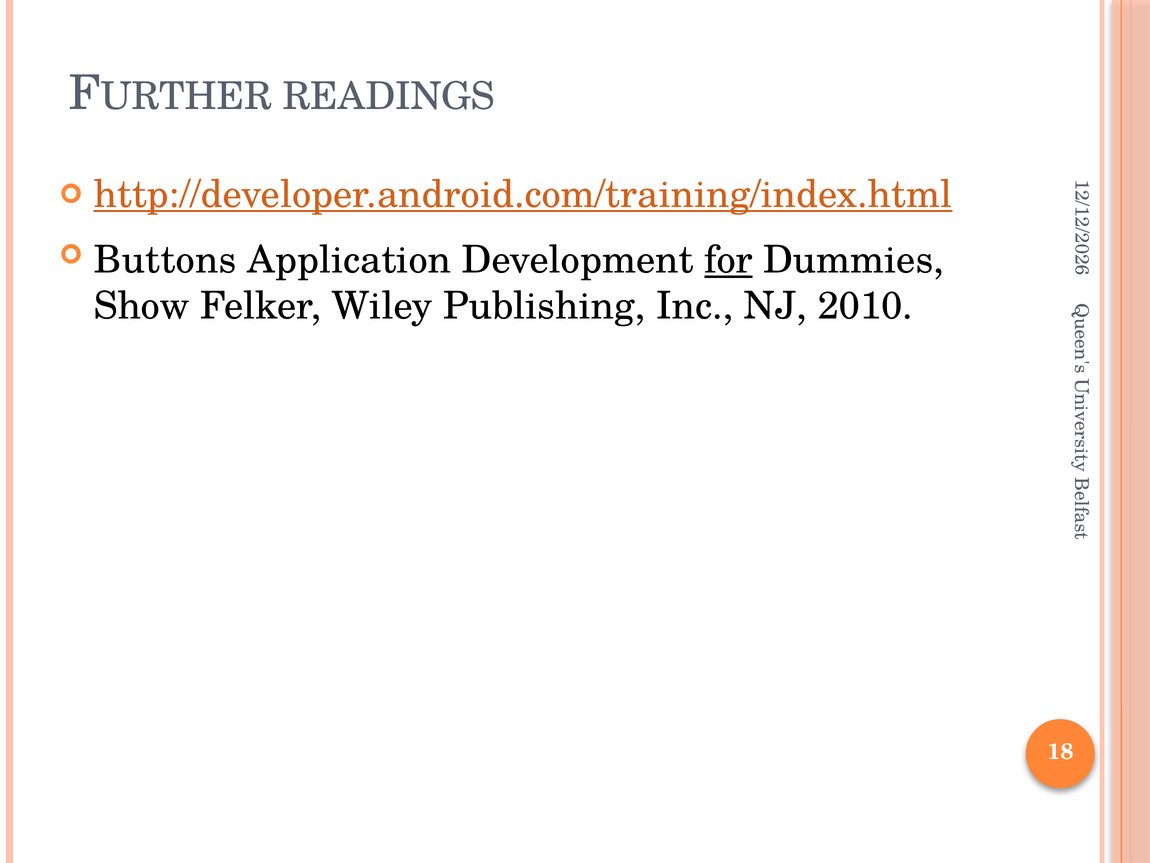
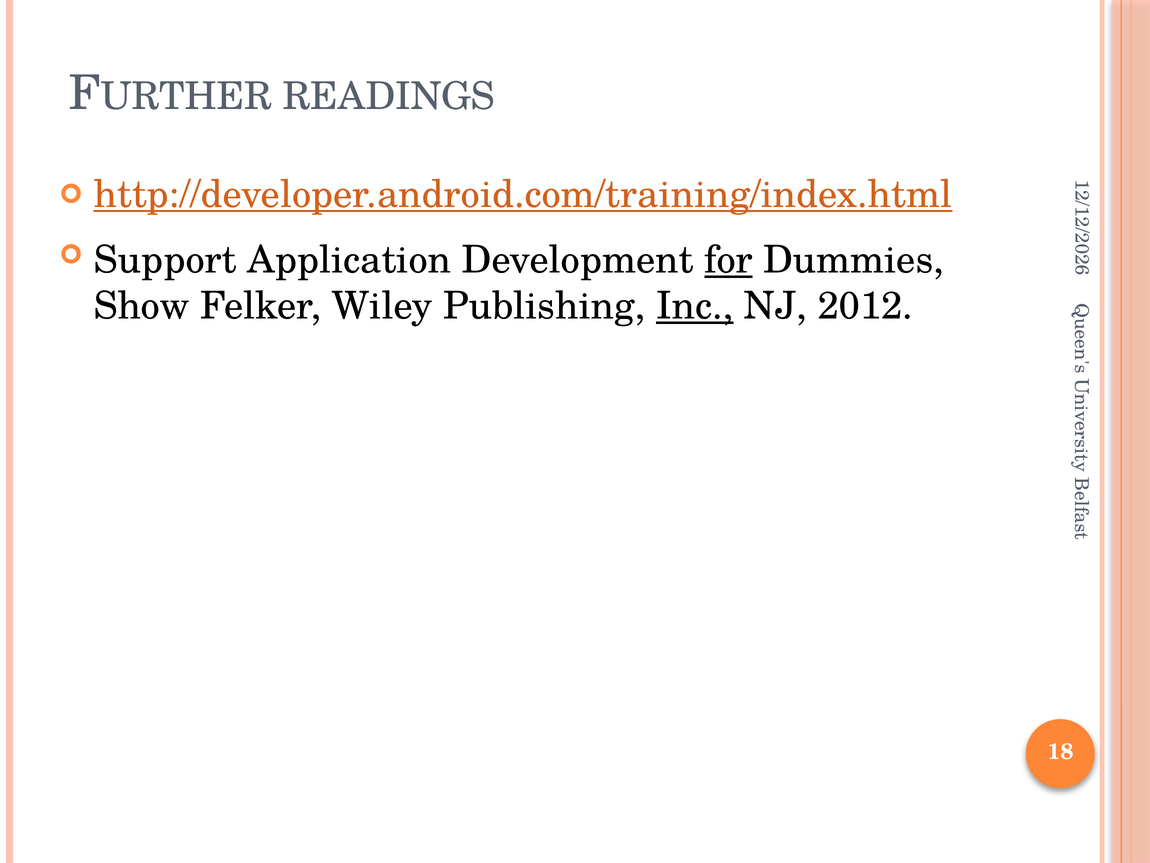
Buttons: Buttons -> Support (165, 260)
Inc underline: none -> present (695, 306)
2010: 2010 -> 2012 (865, 306)
